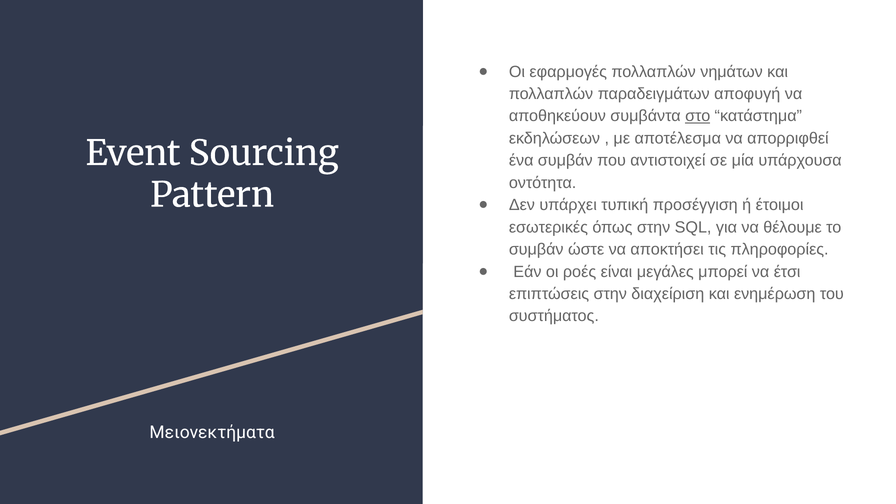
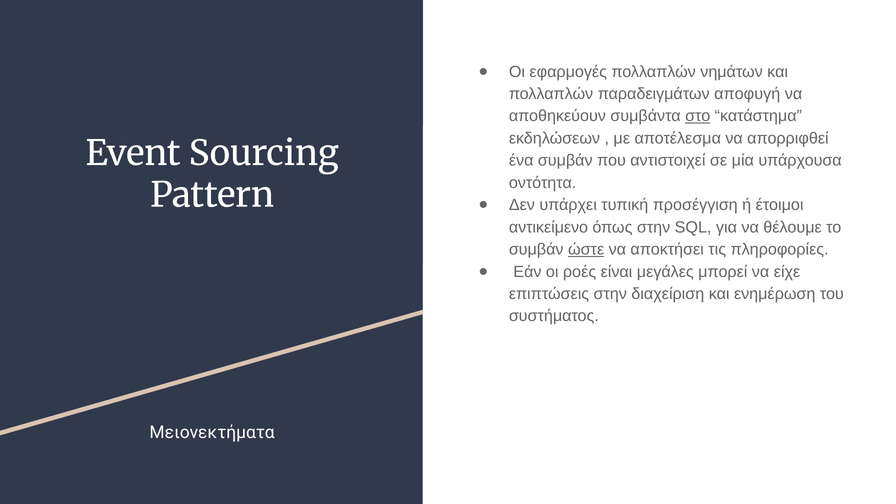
εσωτερικές: εσωτερικές -> αντικείμενο (548, 227)
ώστε underline: none -> present (586, 249)
έτσι: έτσι -> είχε (787, 272)
